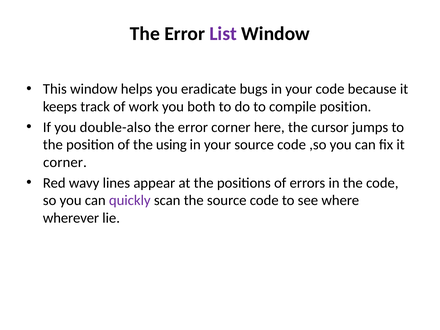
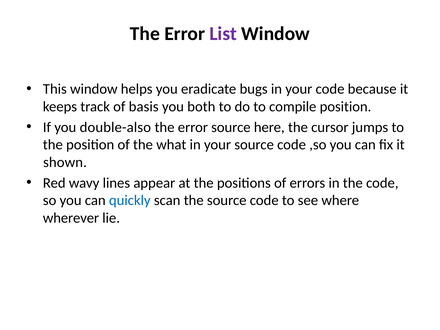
work: work -> basis (144, 107)
error corner: corner -> source (231, 127)
using: using -> what (171, 145)
corner: corner -> shown (65, 162)
quickly colour: purple -> blue (130, 200)
